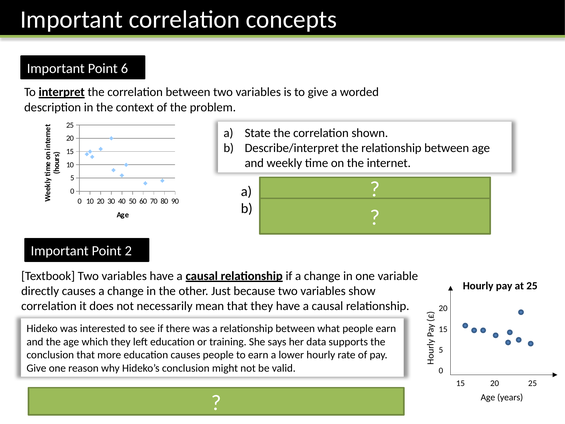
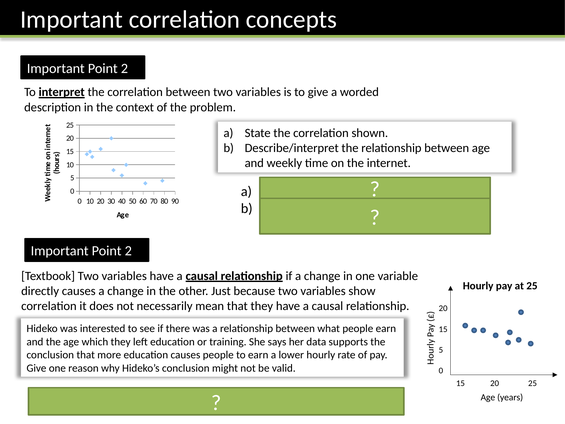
6: 6 -> 2 (124, 68)
